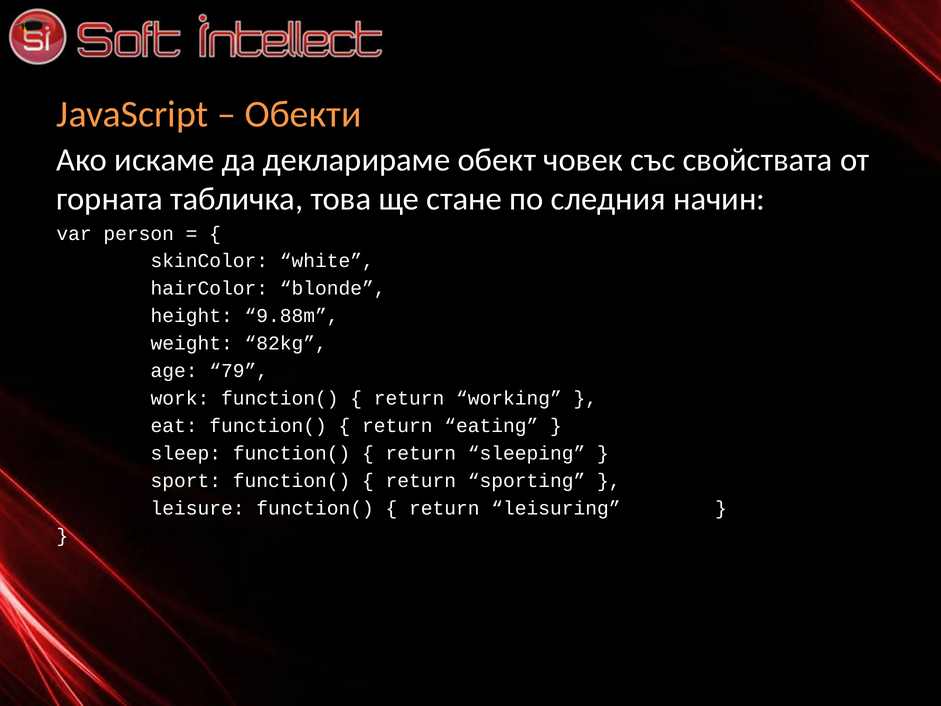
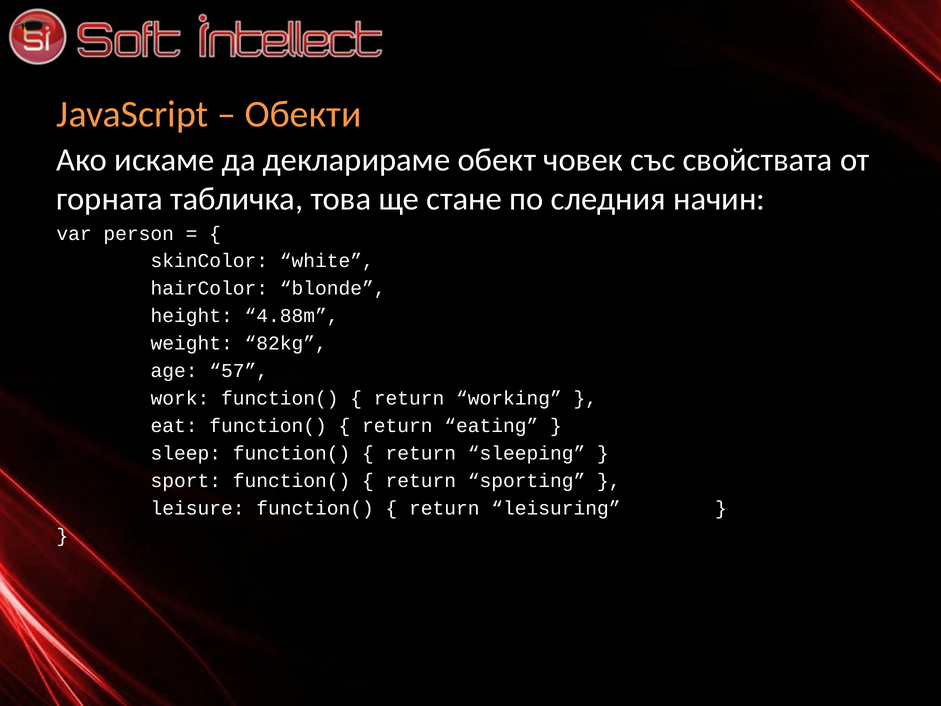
9.88m: 9.88m -> 4.88m (292, 316)
79: 79 -> 57 (239, 371)
